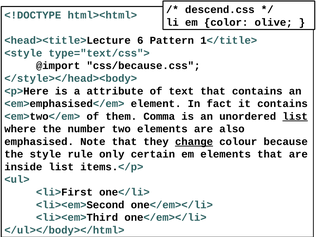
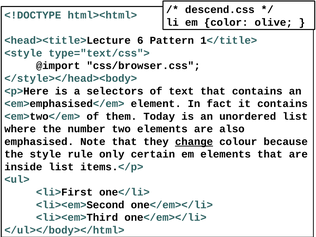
css/because.css: css/because.css -> css/browser.css (143, 66)
attribute: attribute -> selectors (115, 91)
Comma: Comma -> Today (159, 116)
list underline: present -> none (295, 116)
